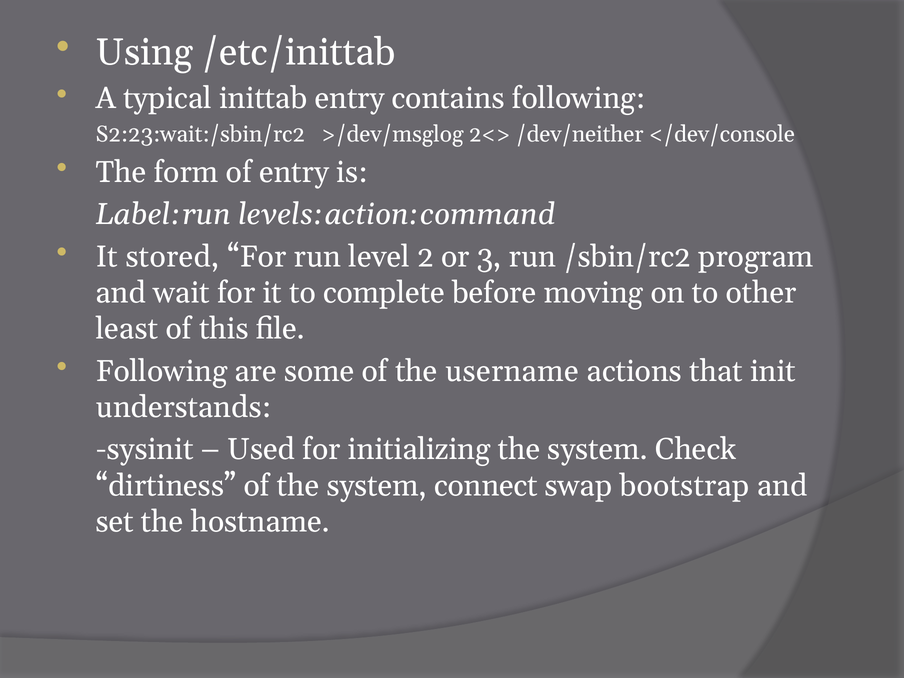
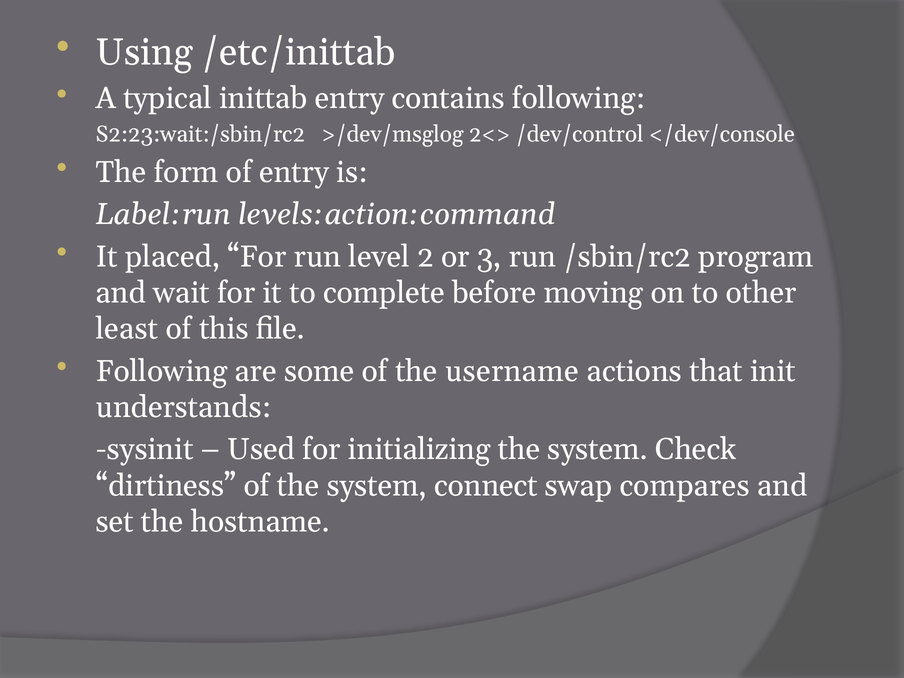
/dev/neither: /dev/neither -> /dev/control (580, 134)
stored: stored -> placed (173, 257)
bootstrap: bootstrap -> compares (685, 486)
